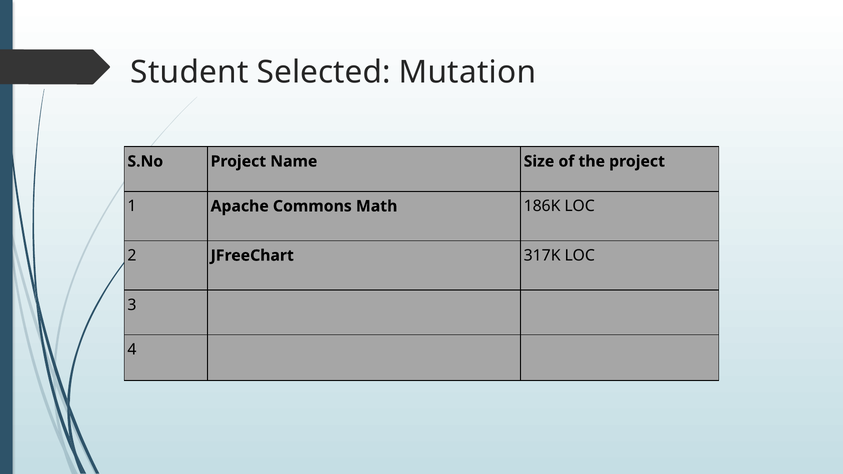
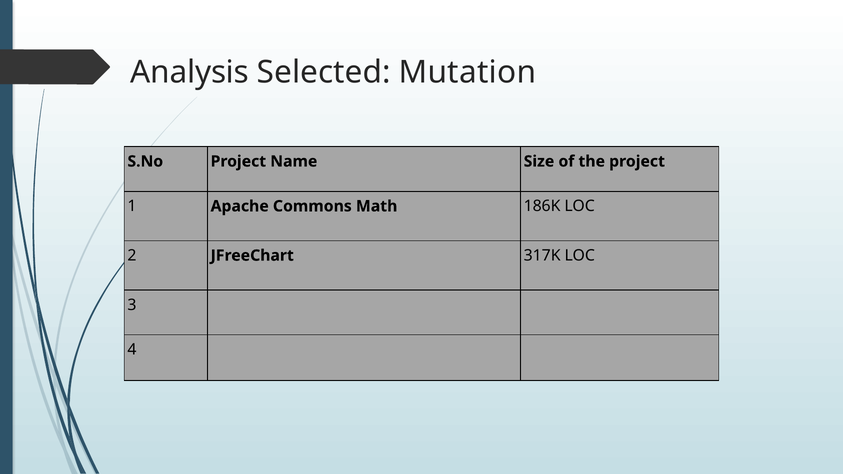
Student: Student -> Analysis (190, 72)
